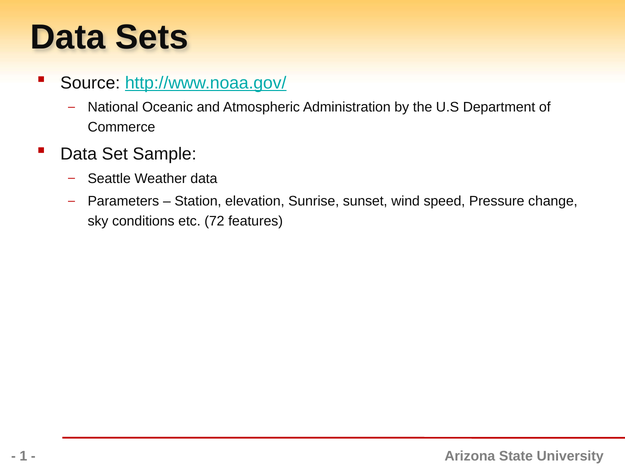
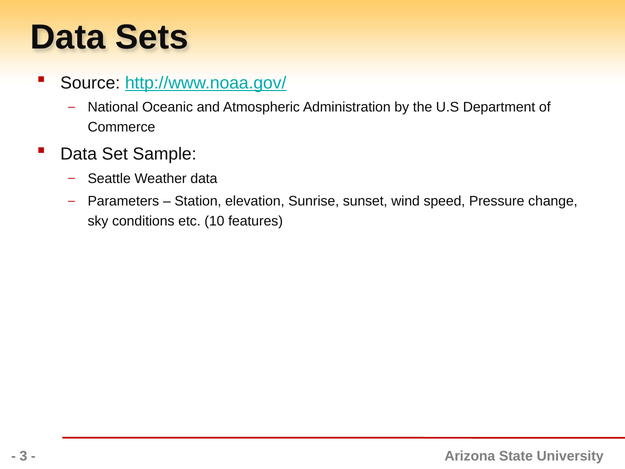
72: 72 -> 10 (214, 221)
1: 1 -> 3 (23, 456)
